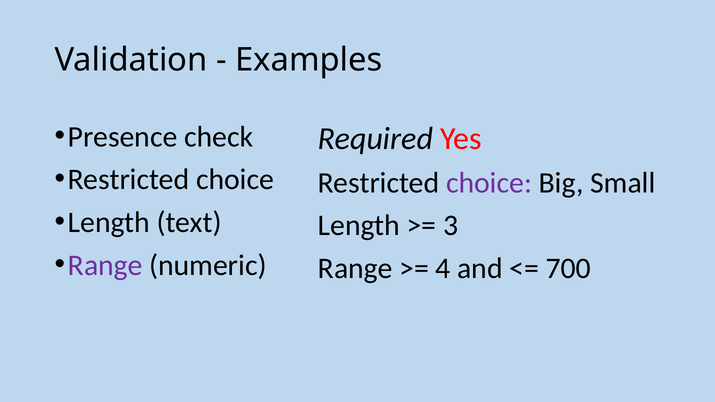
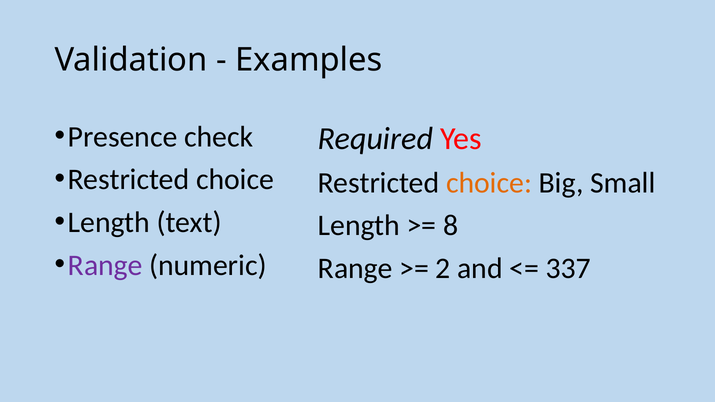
choice colour: purple -> orange (489, 183)
3: 3 -> 8 (451, 226)
4: 4 -> 2 (443, 269)
700: 700 -> 337 (568, 269)
